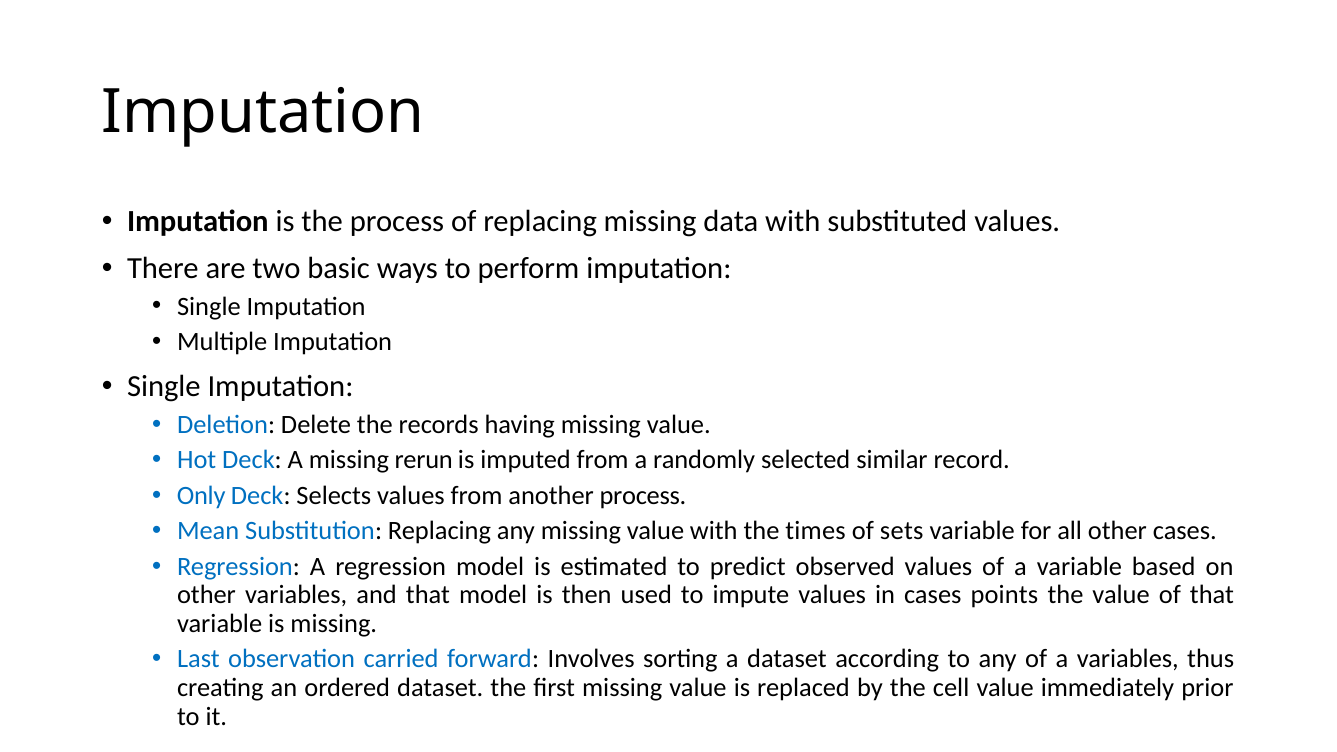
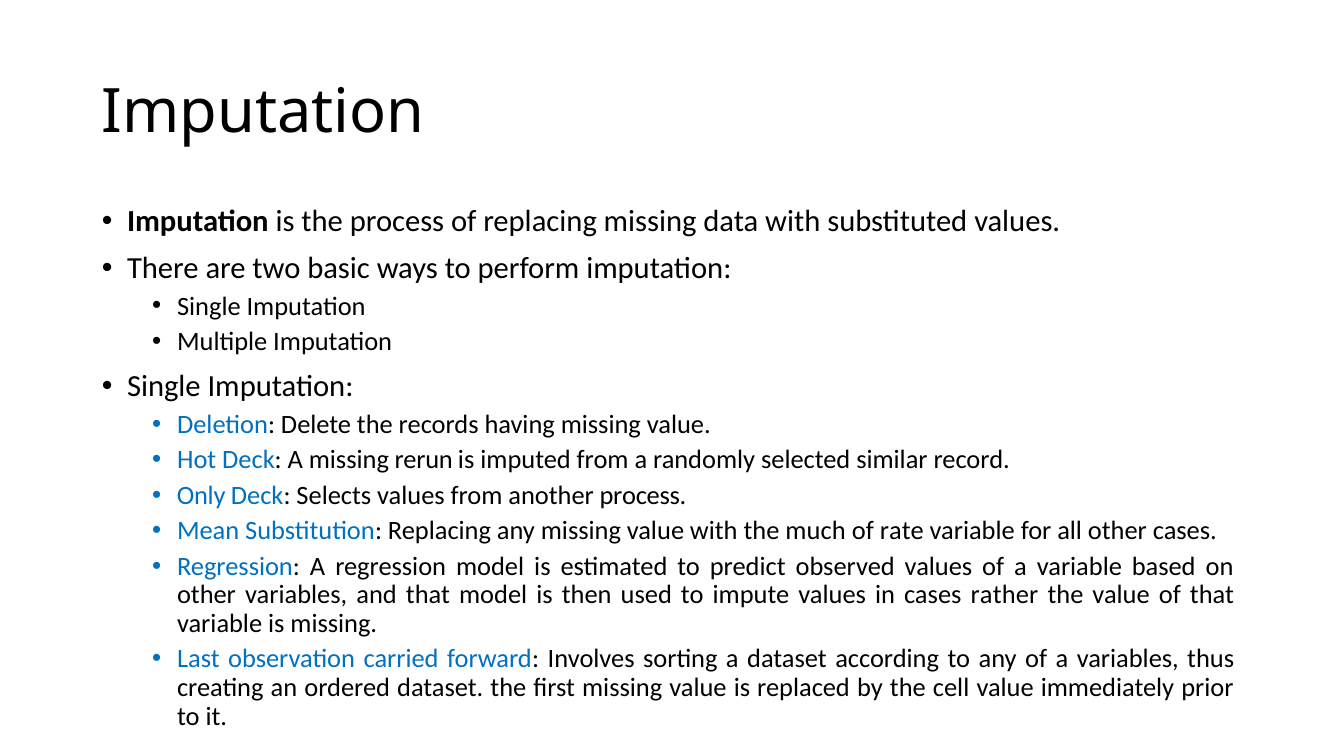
times: times -> much (816, 531)
sets: sets -> rate (902, 531)
points: points -> rather (1004, 595)
